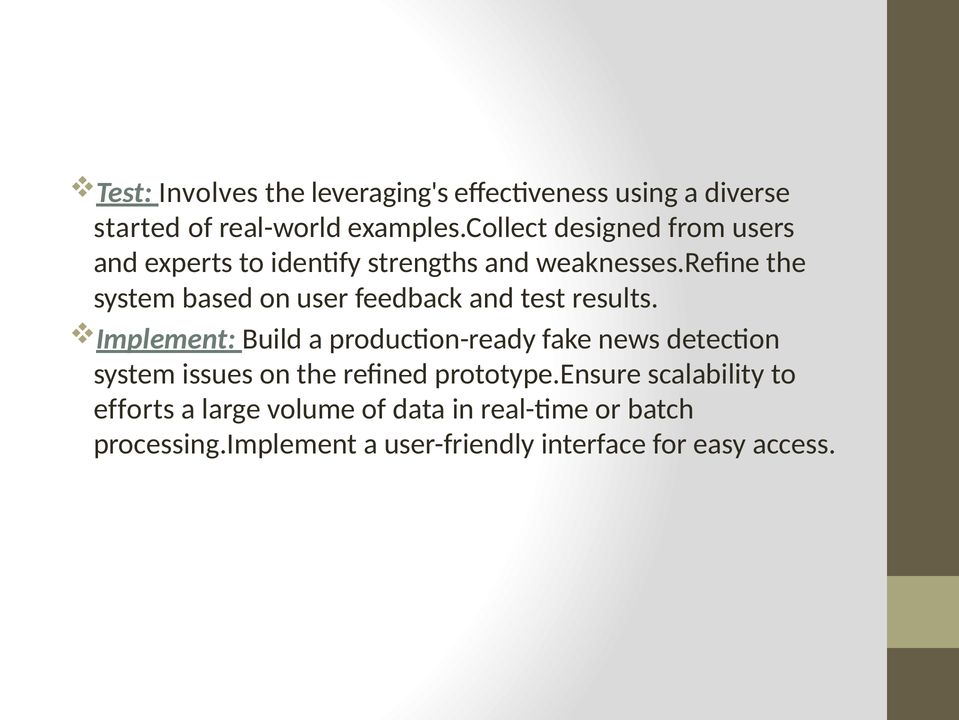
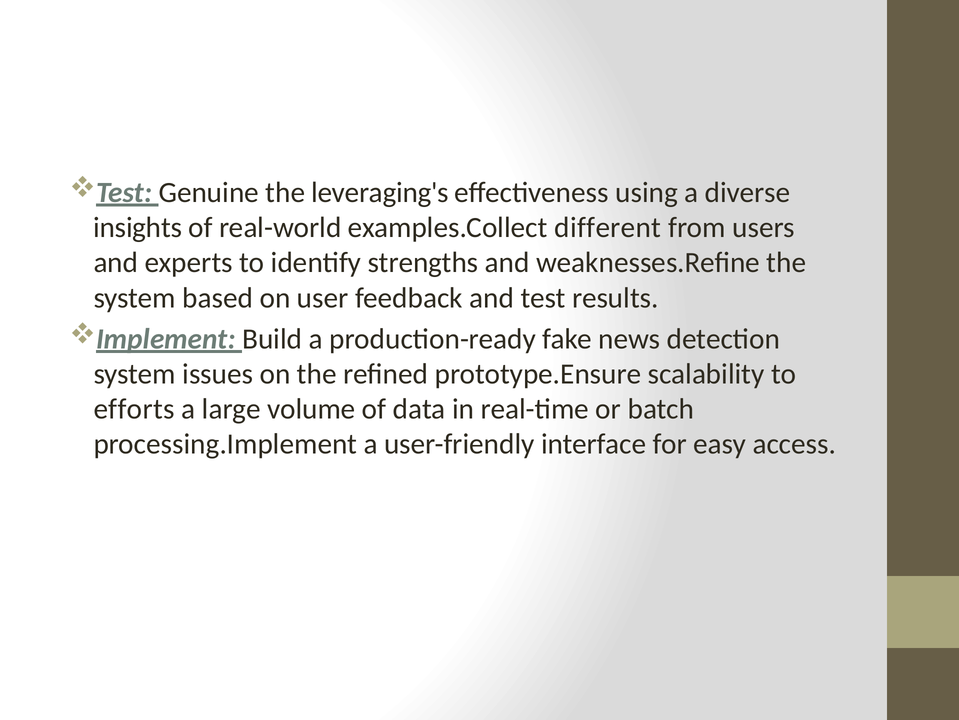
Involves: Involves -> Genuine (209, 192)
started: started -> insights (138, 227)
designed: designed -> different (608, 227)
